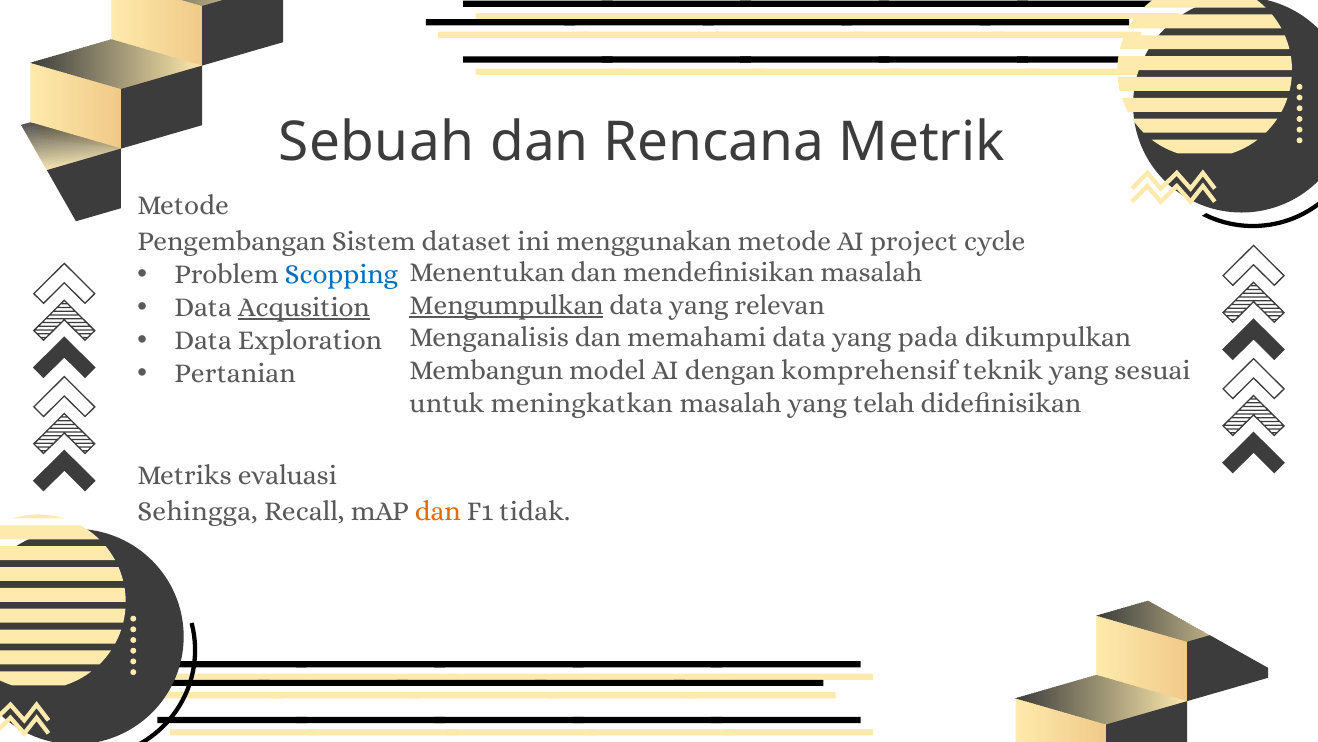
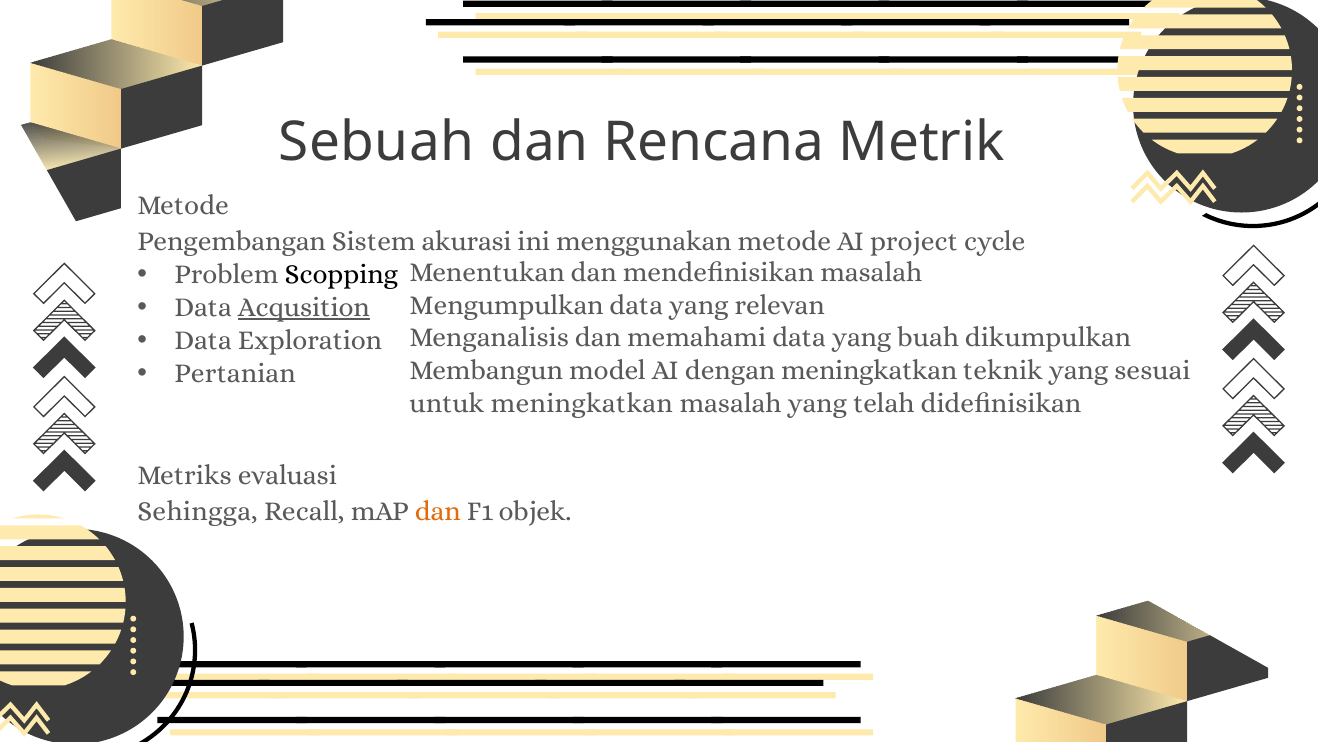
dataset: dataset -> akurasi (467, 241)
Scopping colour: blue -> black (341, 274)
Mengumpulkan underline: present -> none (507, 305)
pada: pada -> buah (928, 338)
dengan komprehensif: komprehensif -> meningkatkan (869, 371)
tidak: tidak -> objek (535, 511)
